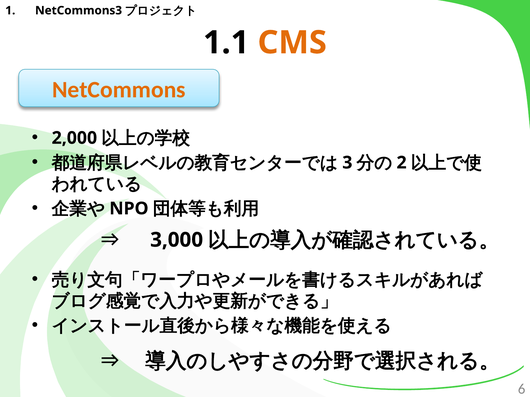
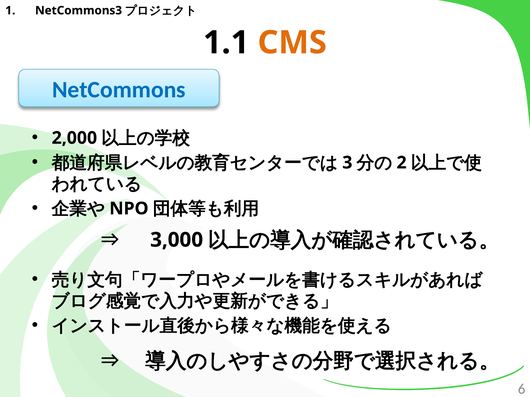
NetCommons colour: orange -> blue (119, 90)
